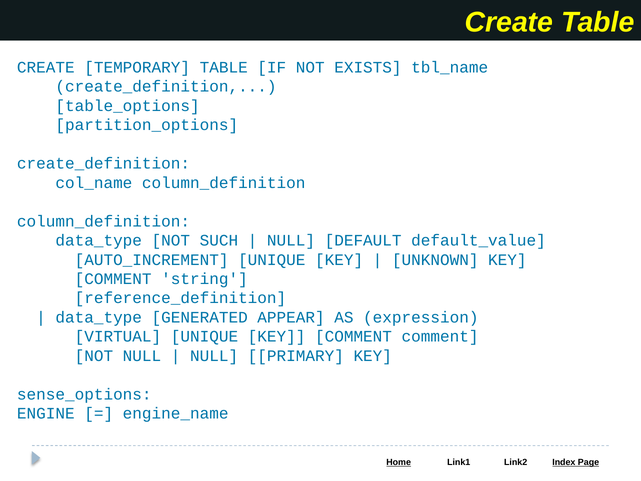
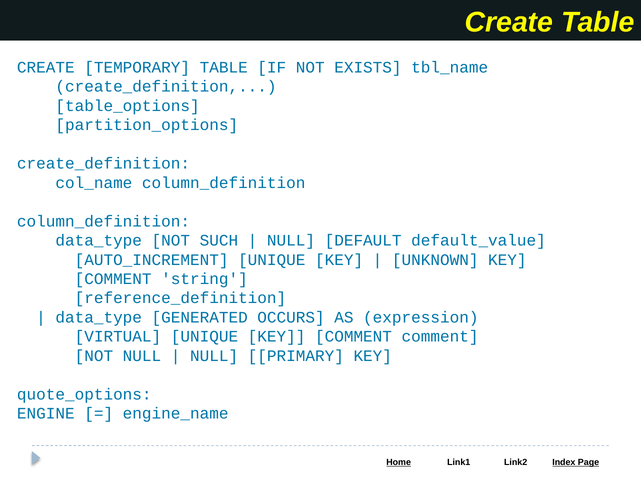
APPEAR: APPEAR -> OCCURS (291, 317)
sense_options: sense_options -> quote_options (84, 394)
